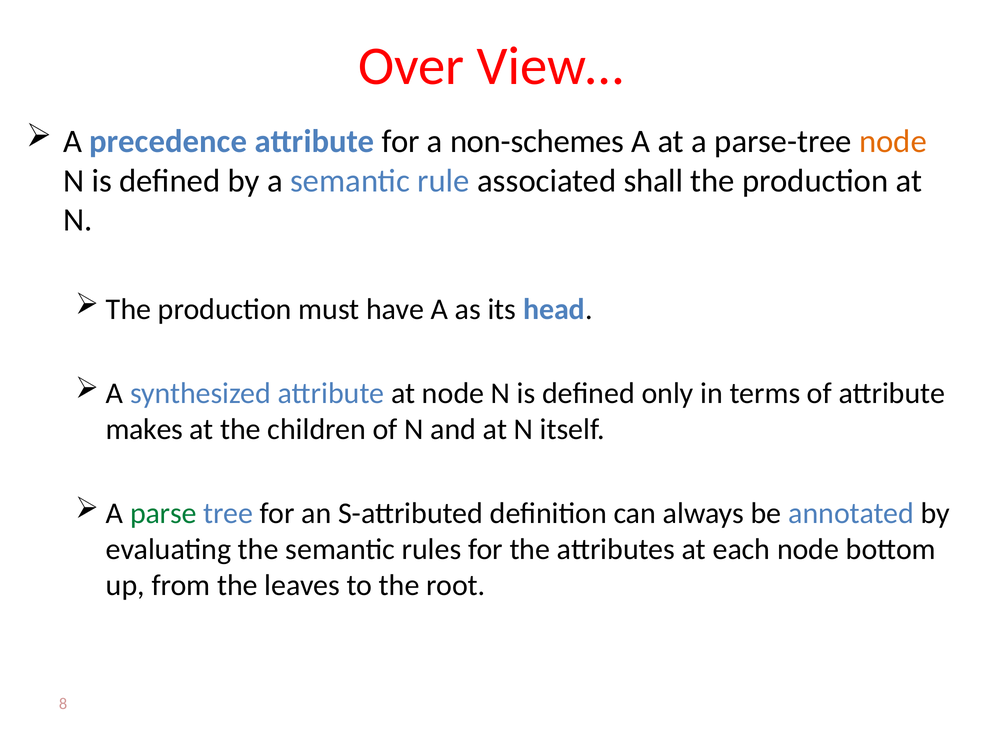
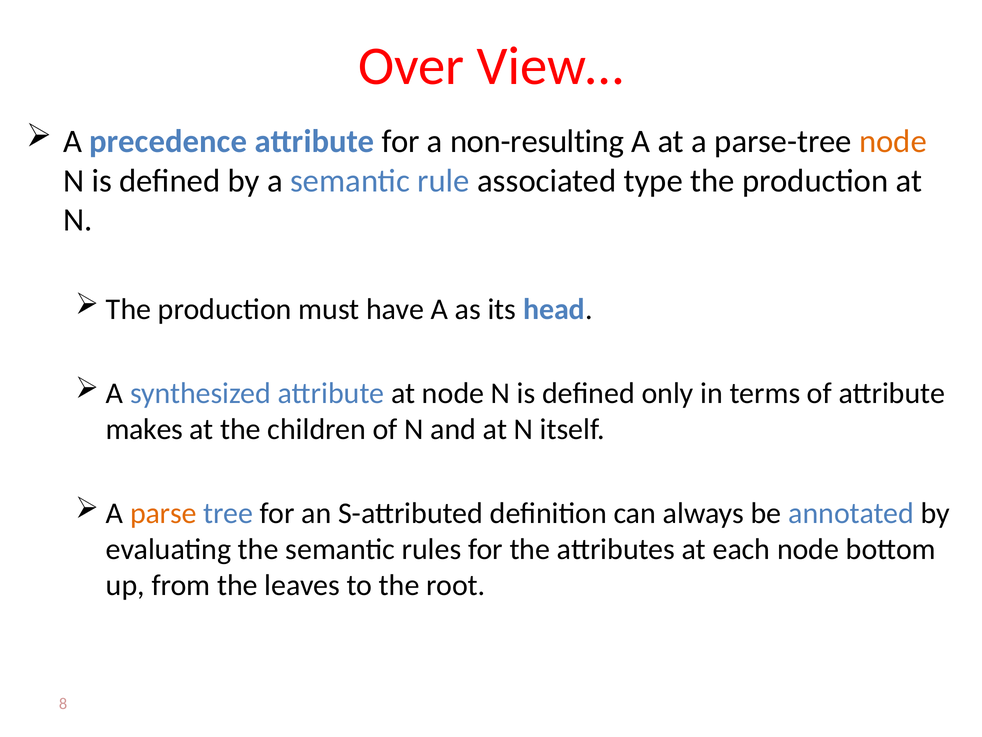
non-schemes: non-schemes -> non-resulting (537, 141)
shall: shall -> type (653, 181)
parse colour: green -> orange (163, 513)
